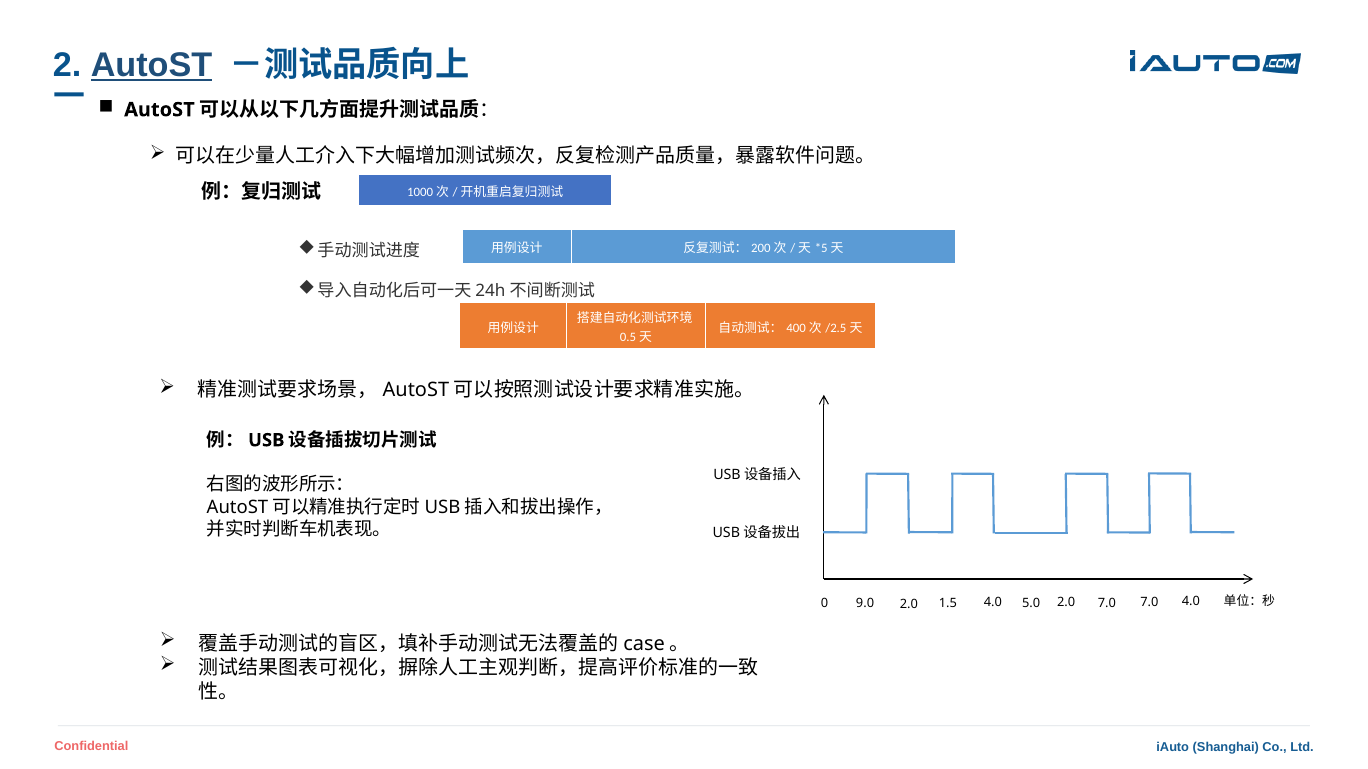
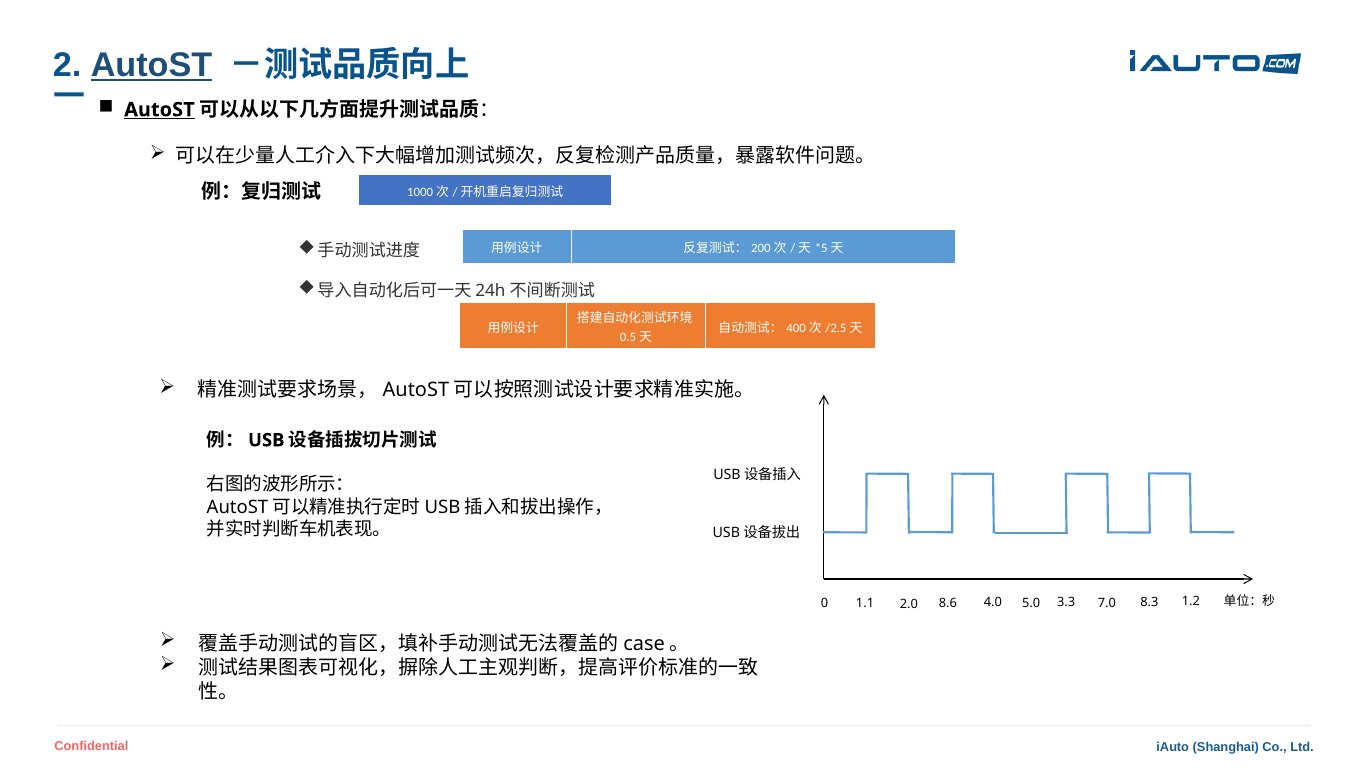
AutoST underline: none -> present (159, 110)
0 4.0: 4.0 -> 1.2 (1191, 602)
9.0: 9.0 -> 1.1 (865, 604)
1.5: 1.5 -> 8.6 (948, 604)
5.0 2.0: 2.0 -> 3.3 (1066, 603)
7.0 7.0: 7.0 -> 8.3 (1149, 603)
